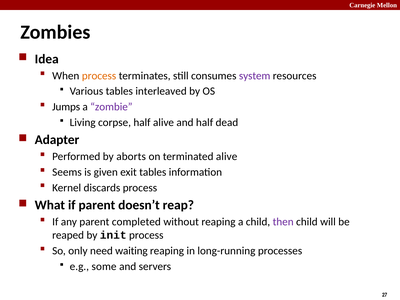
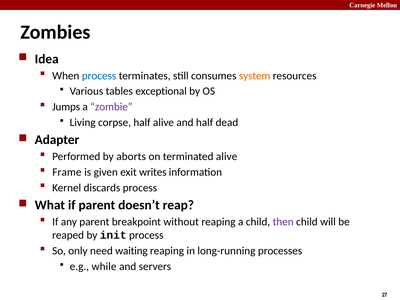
process colour: orange -> blue (99, 76)
system colour: purple -> orange (255, 76)
interleaved: interleaved -> exceptional (161, 91)
Seems: Seems -> Frame (67, 172)
exit tables: tables -> writes (153, 172)
completed: completed -> breakpoint (136, 222)
some: some -> while (104, 266)
